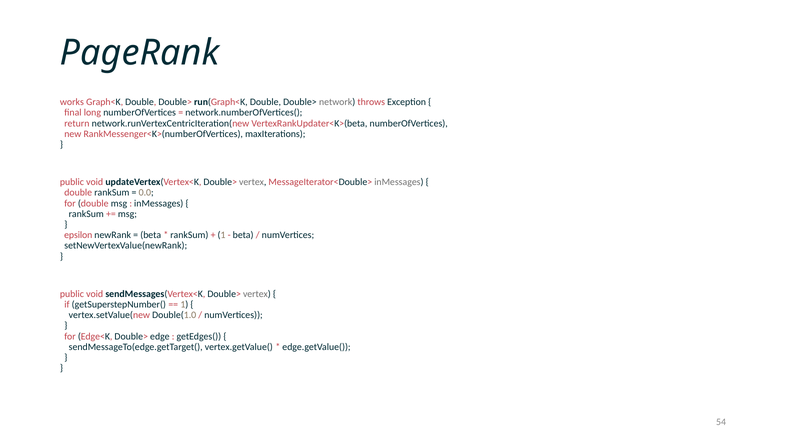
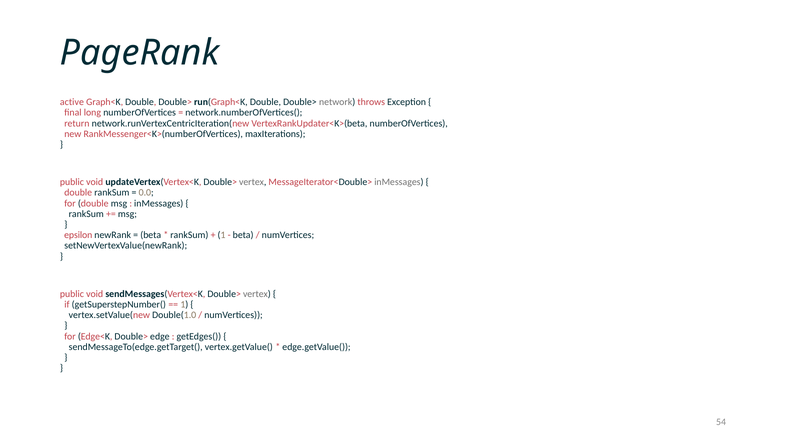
works: works -> active (72, 102)
